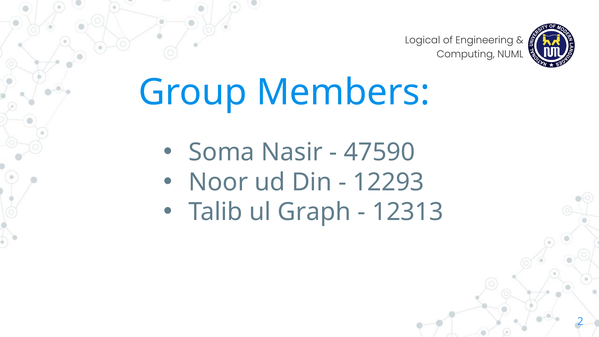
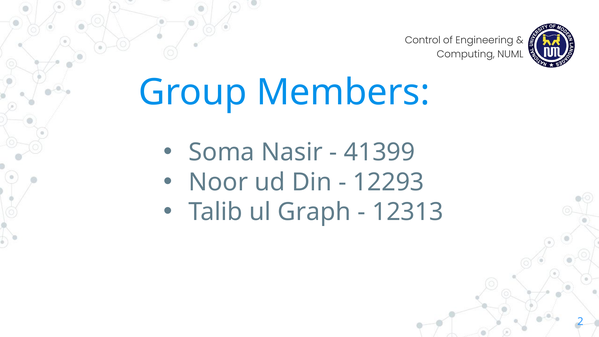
Logical: Logical -> Control (423, 40)
47590: 47590 -> 41399 (380, 152)
